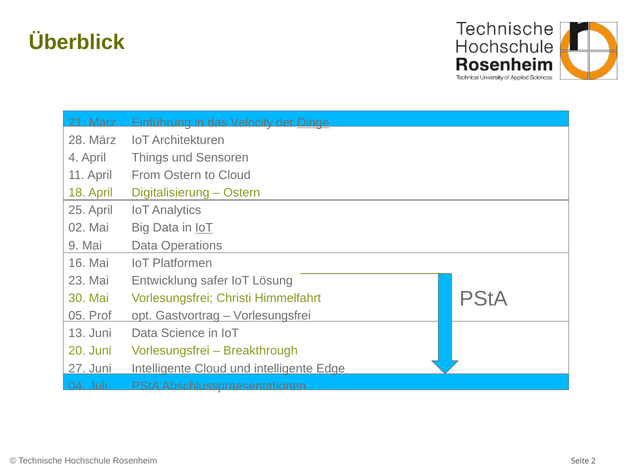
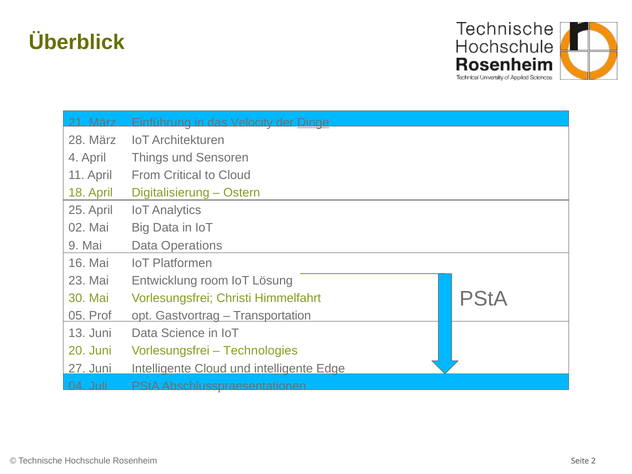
From Ostern: Ostern -> Critical (183, 175)
IoT underline: present -> none (204, 228)
safer: safer -> room (214, 281)
Vorlesungsfrei: Vorlesungsfrei -> Transportation (272, 316)
Breakthrough: Breakthrough -> Technologies (260, 351)
